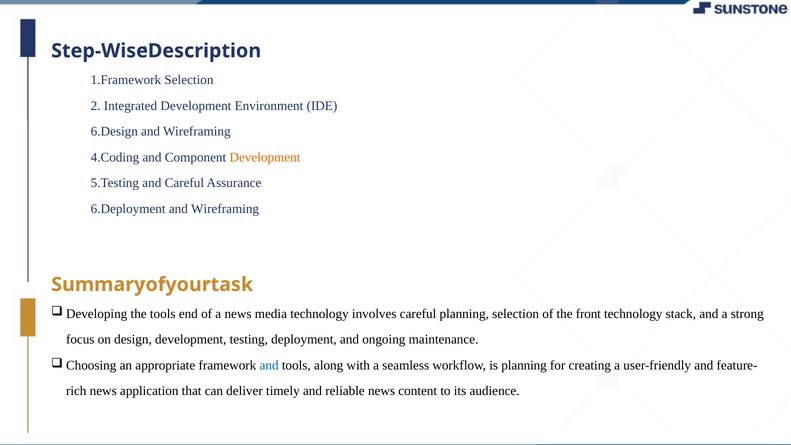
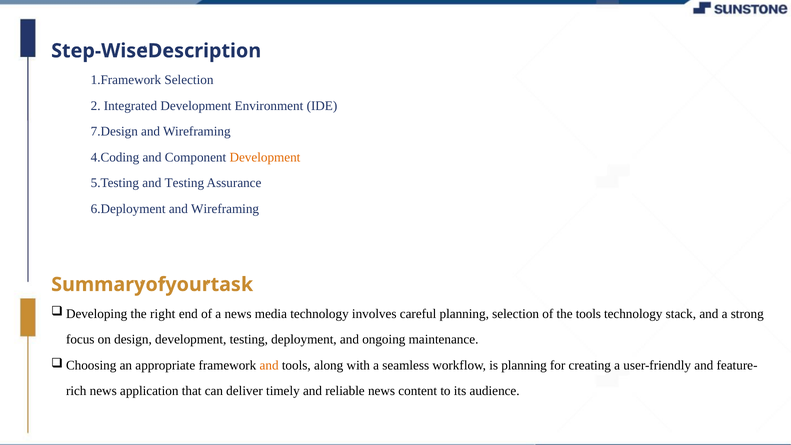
6.Design: 6.Design -> 7.Design (114, 132)
and Careful: Careful -> Testing (184, 183)
the tools: tools -> right (163, 314)
the front: front -> tools (588, 314)
and colour: blue -> orange (269, 365)
